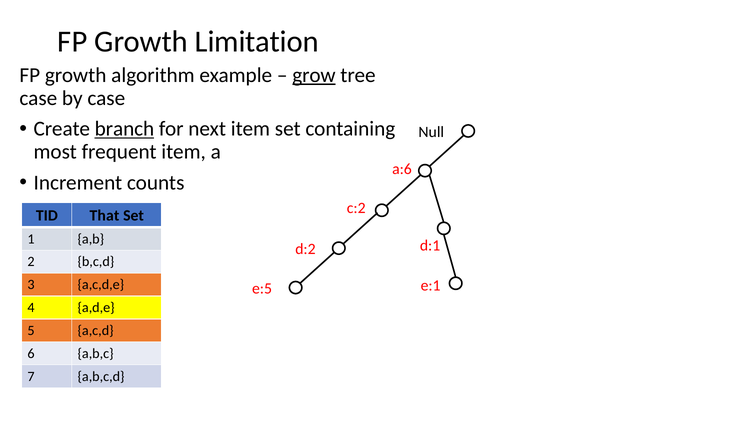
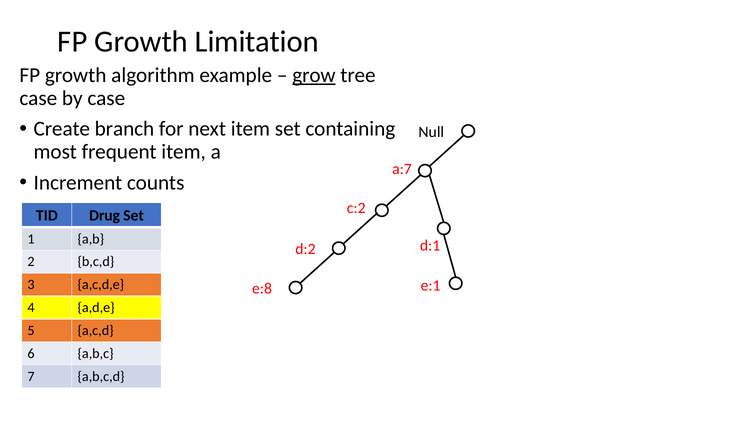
branch underline: present -> none (124, 129)
a:6: a:6 -> a:7 (402, 169)
That: That -> Drug (105, 215)
e:5: e:5 -> e:8 (262, 289)
